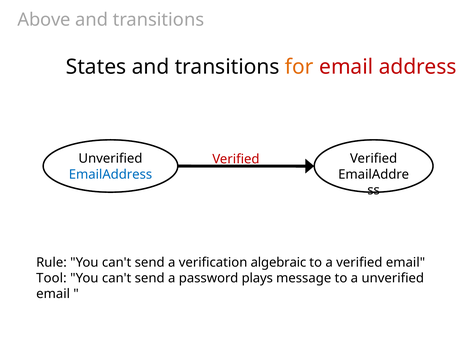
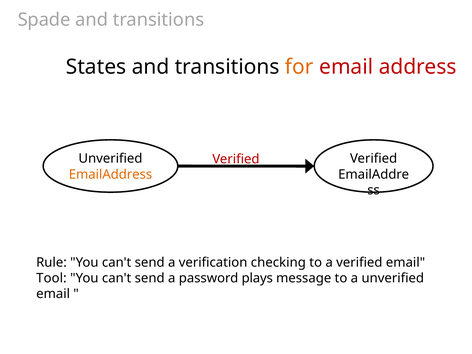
Above: Above -> Spade (44, 20)
EmailAddress colour: blue -> orange (110, 174)
algebraic: algebraic -> checking (278, 262)
